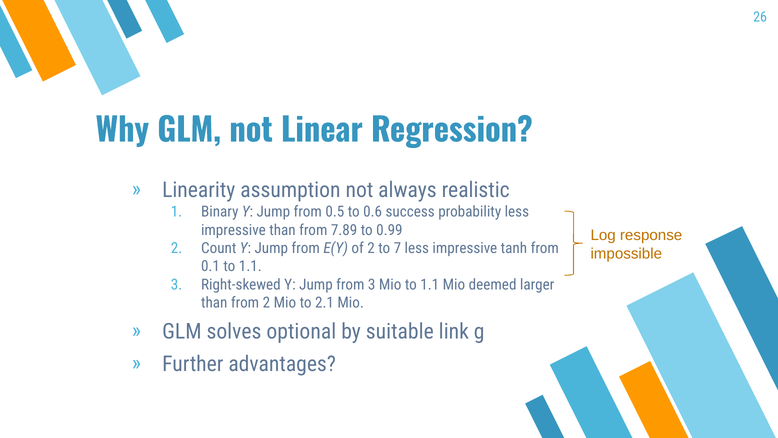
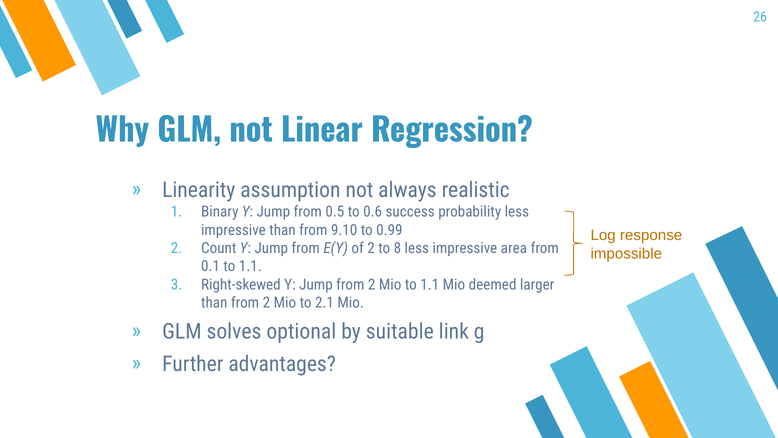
7.89: 7.89 -> 9.10 (344, 230)
7: 7 -> 8 (397, 248)
tanh: tanh -> area (514, 248)
Jump from 3: 3 -> 2 (372, 284)
